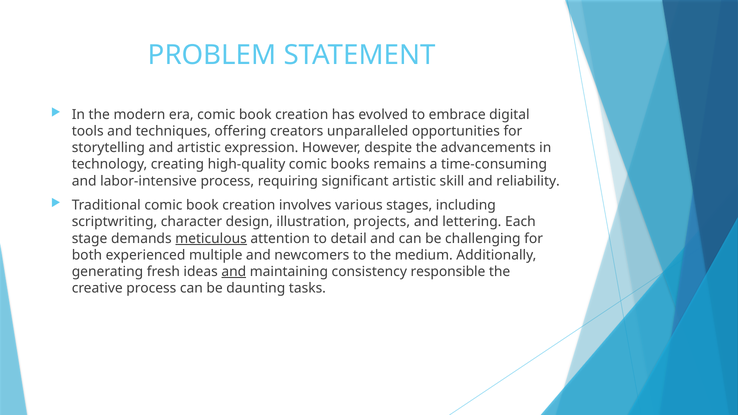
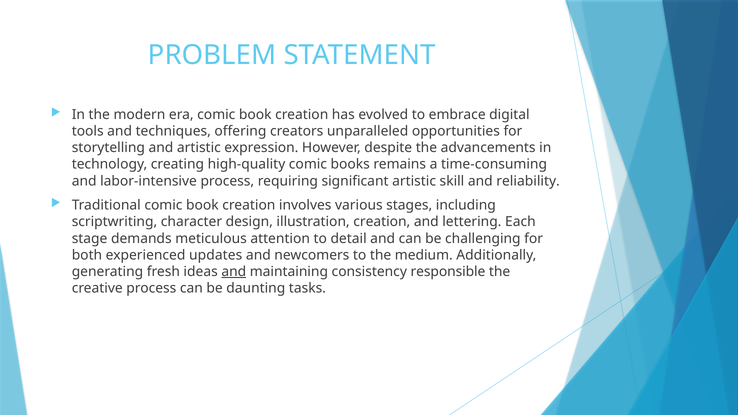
illustration projects: projects -> creation (382, 222)
meticulous underline: present -> none (211, 239)
multiple: multiple -> updates (216, 255)
